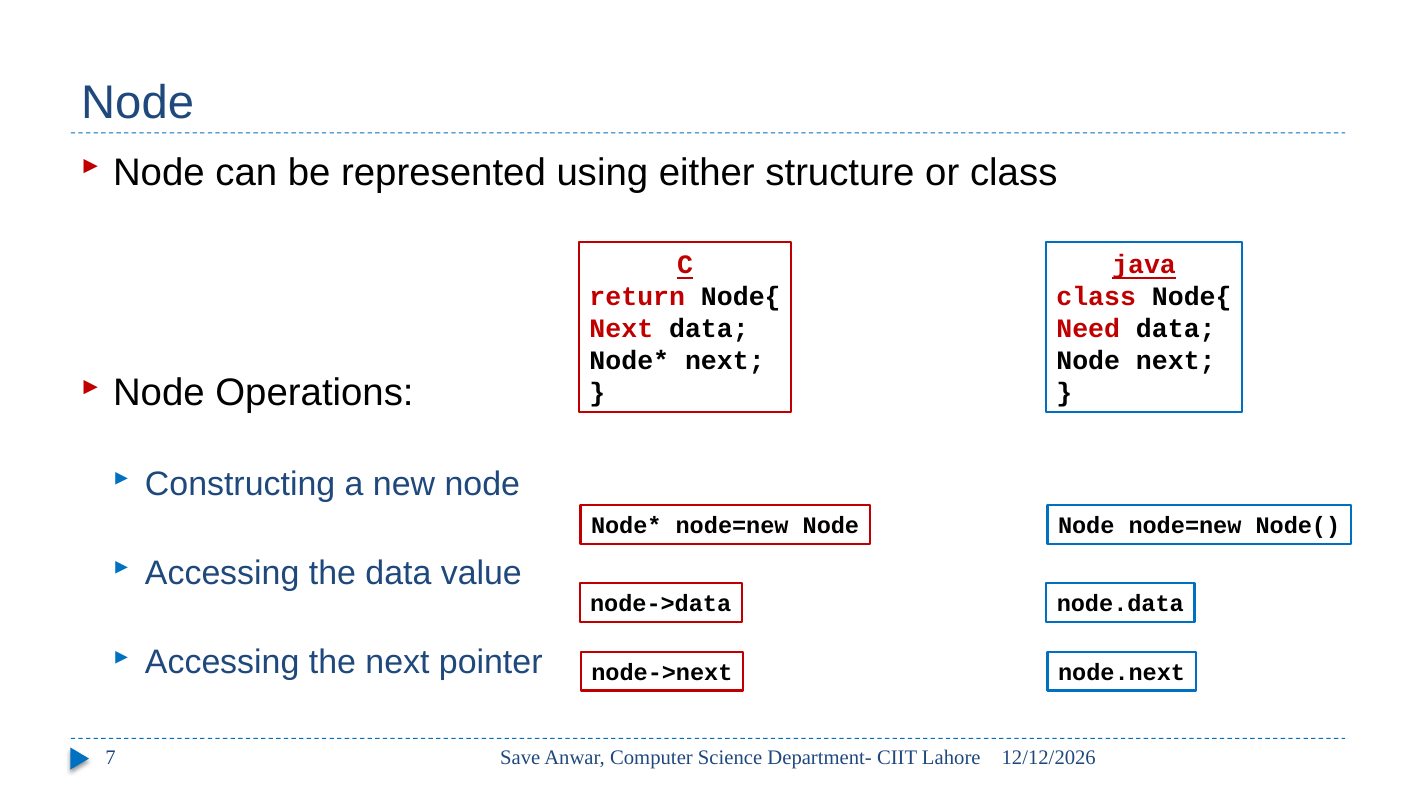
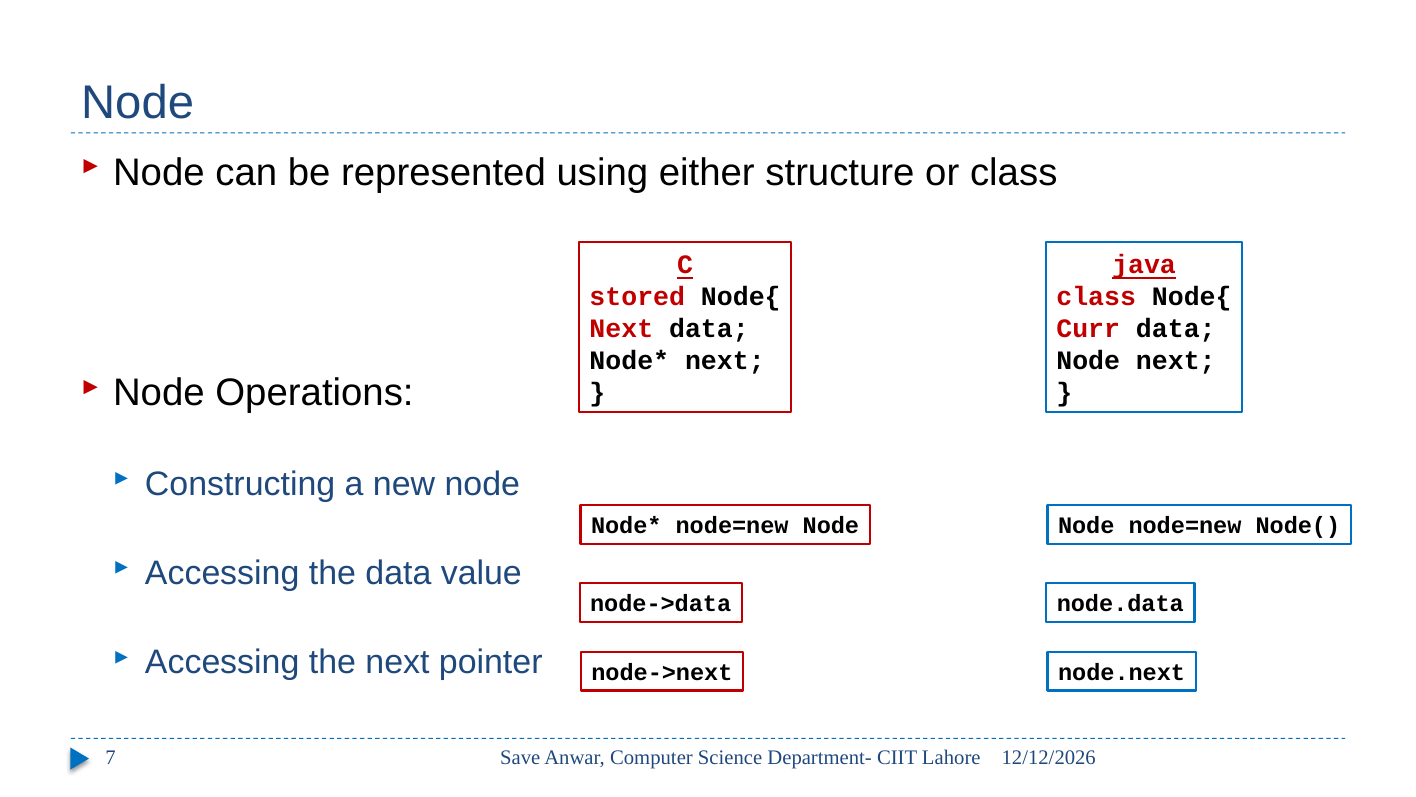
return: return -> stored (637, 297)
Need: Need -> Curr (1088, 329)
